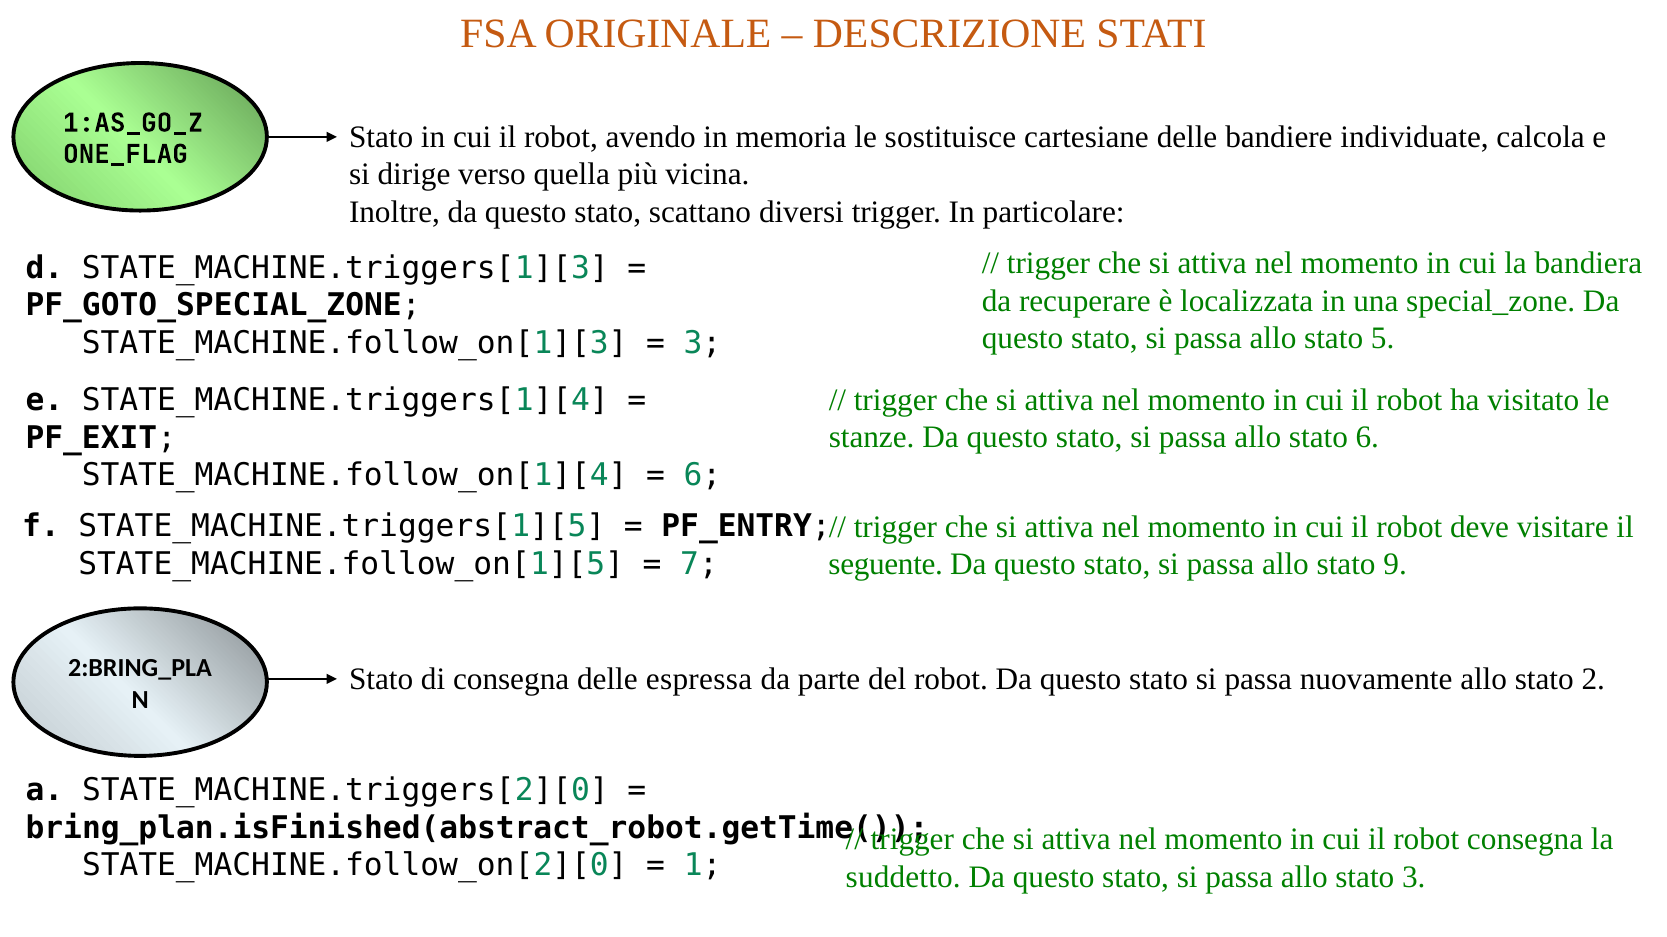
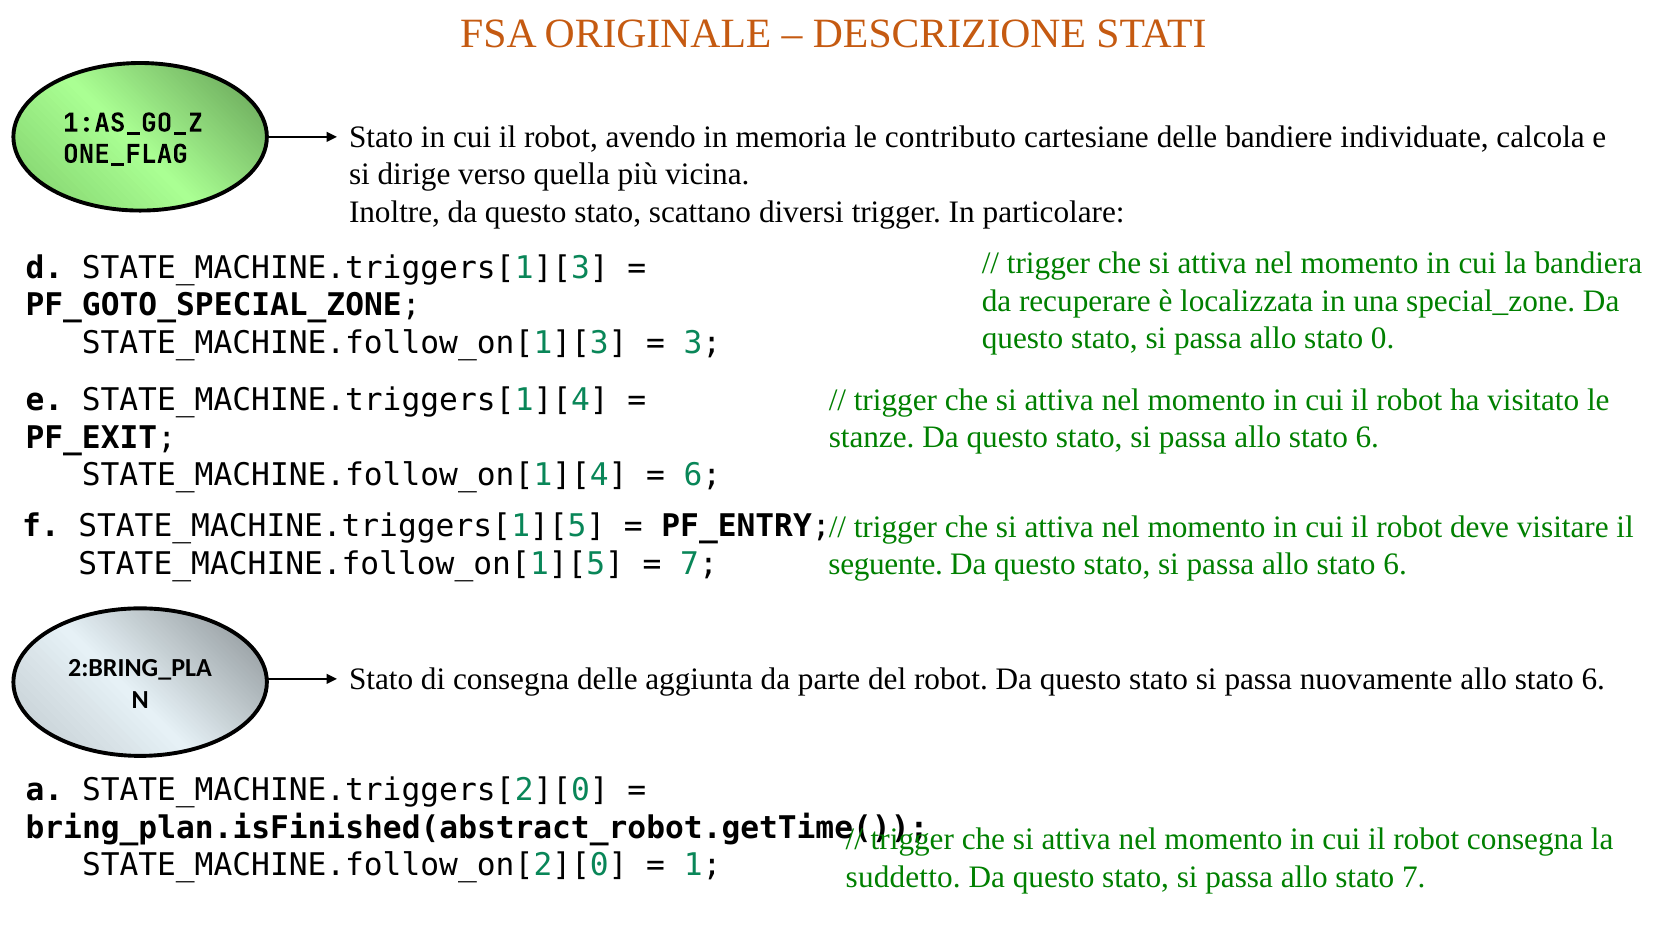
sostituisce: sostituisce -> contributo (950, 137)
5: 5 -> 0 (1383, 339)
9: 9 -> 6 (1395, 565)
espressa: espressa -> aggiunta (699, 679)
nuovamente allo stato 2: 2 -> 6 (1593, 679)
stato 3: 3 -> 7 (1414, 878)
